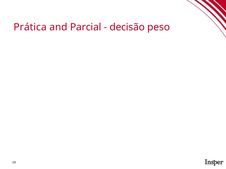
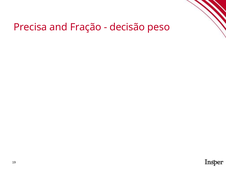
Prática: Prática -> Precisa (30, 27)
Parcial: Parcial -> Fração (86, 27)
